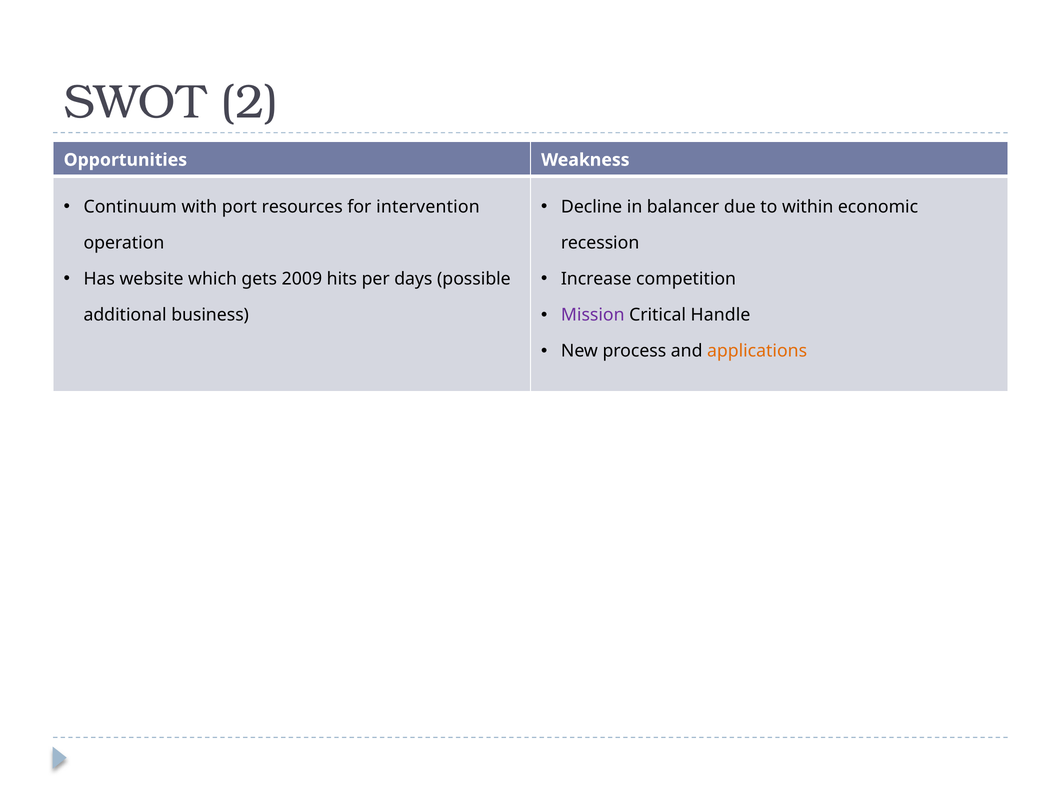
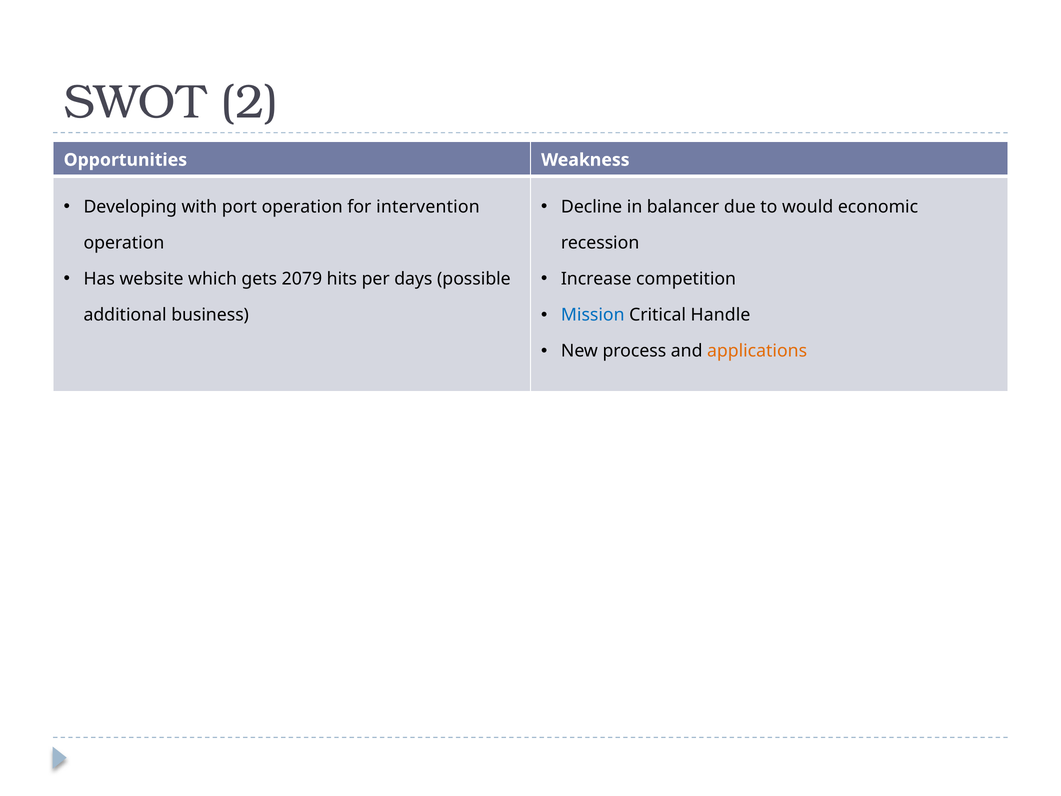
Continuum: Continuum -> Developing (130, 207)
port resources: resources -> operation (302, 207)
within: within -> would (808, 207)
2009: 2009 -> 2079 (302, 279)
Mission colour: purple -> blue (593, 315)
